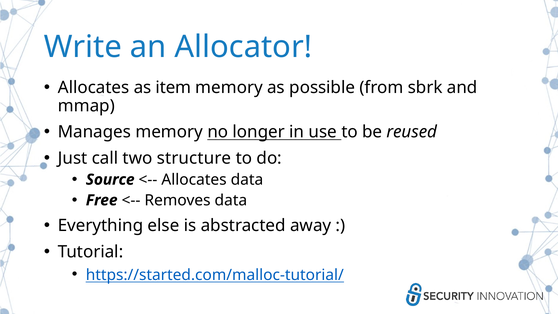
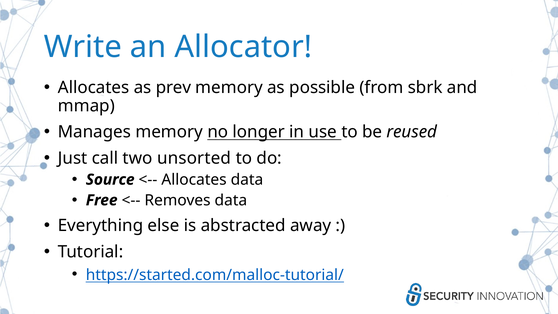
item: item -> prev (173, 87)
structure: structure -> unsorted (194, 158)
